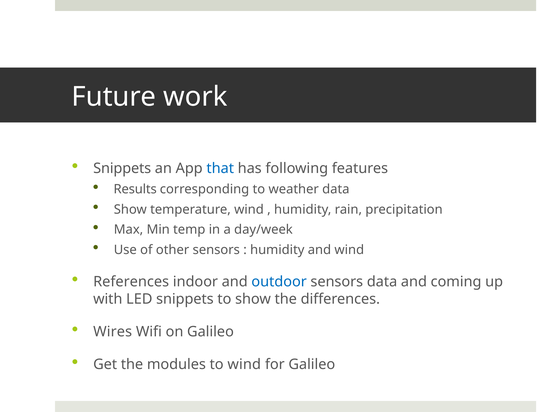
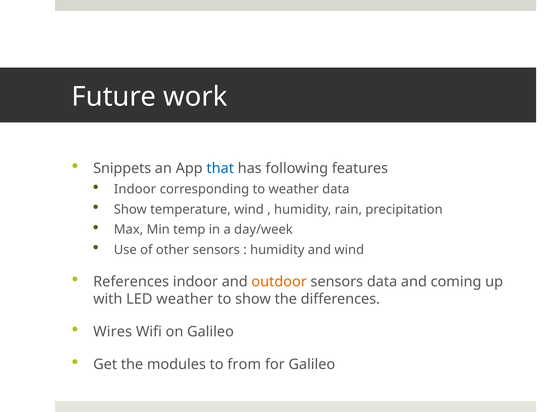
Results: Results -> Indoor (135, 190)
outdoor colour: blue -> orange (279, 282)
LED snippets: snippets -> weather (185, 299)
to wind: wind -> from (244, 365)
